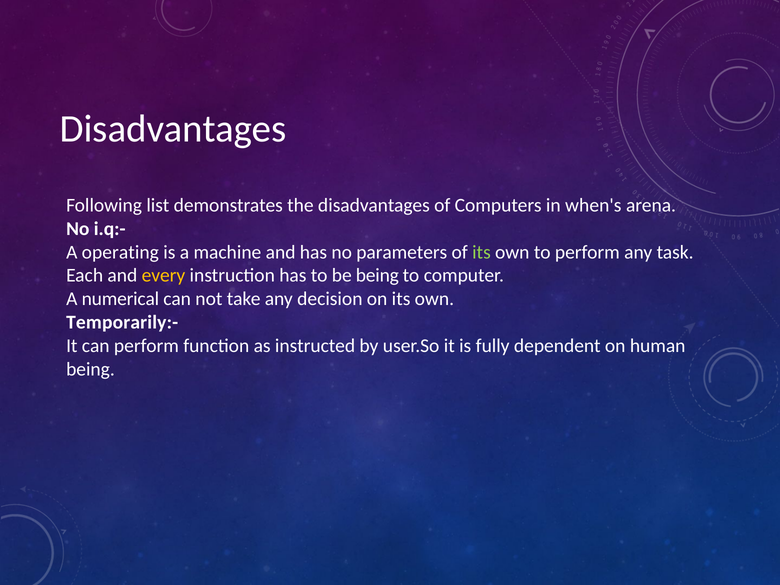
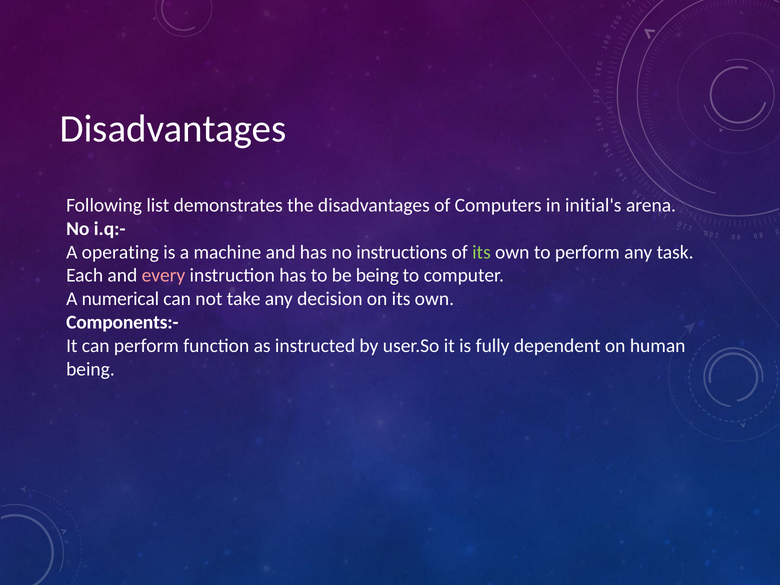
when's: when's -> initial's (593, 205)
parameters: parameters -> instructions (402, 252)
every colour: yellow -> pink (163, 276)
Temporarily:-: Temporarily:- -> Components:- (122, 322)
